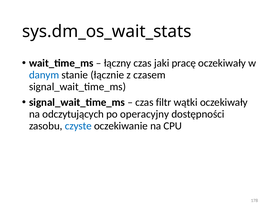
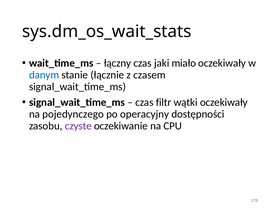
pracę: pracę -> miało (184, 63)
odczytujących: odczytujących -> pojedynczego (73, 114)
czyste colour: blue -> purple (78, 126)
